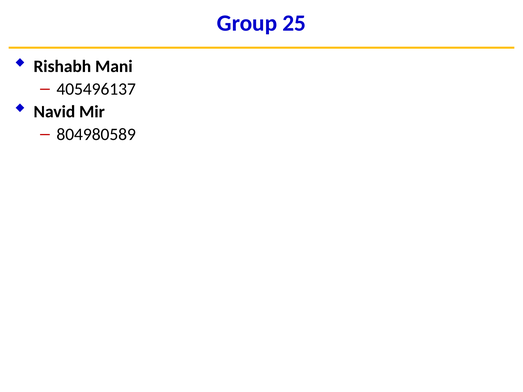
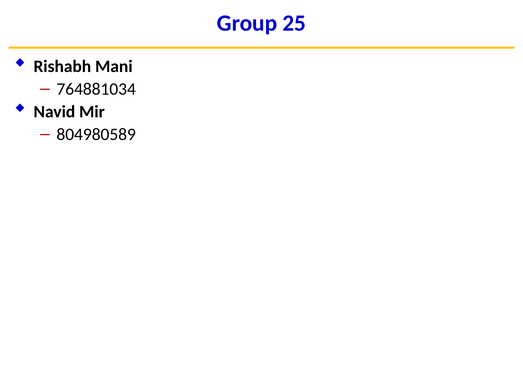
405496137: 405496137 -> 764881034 (96, 89)
